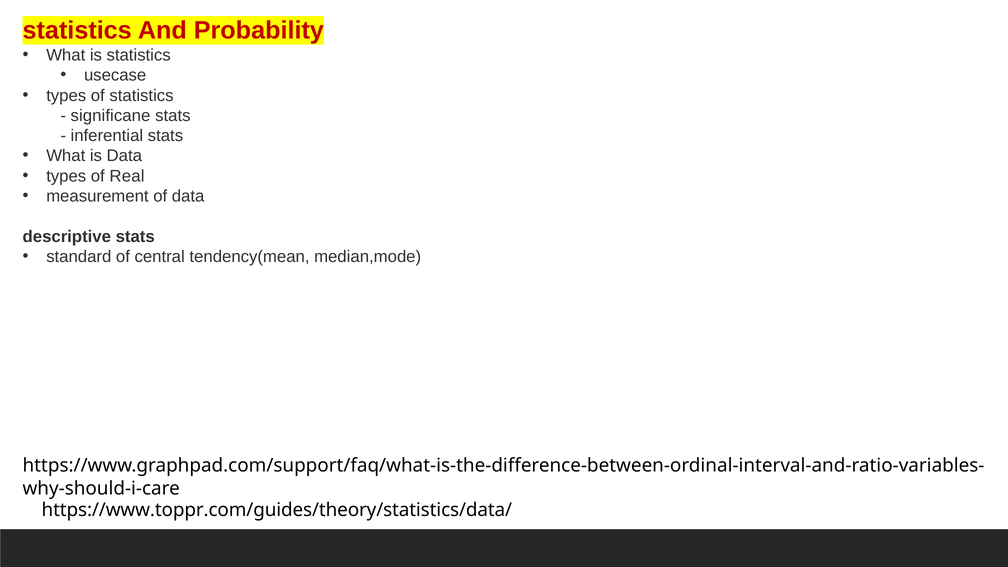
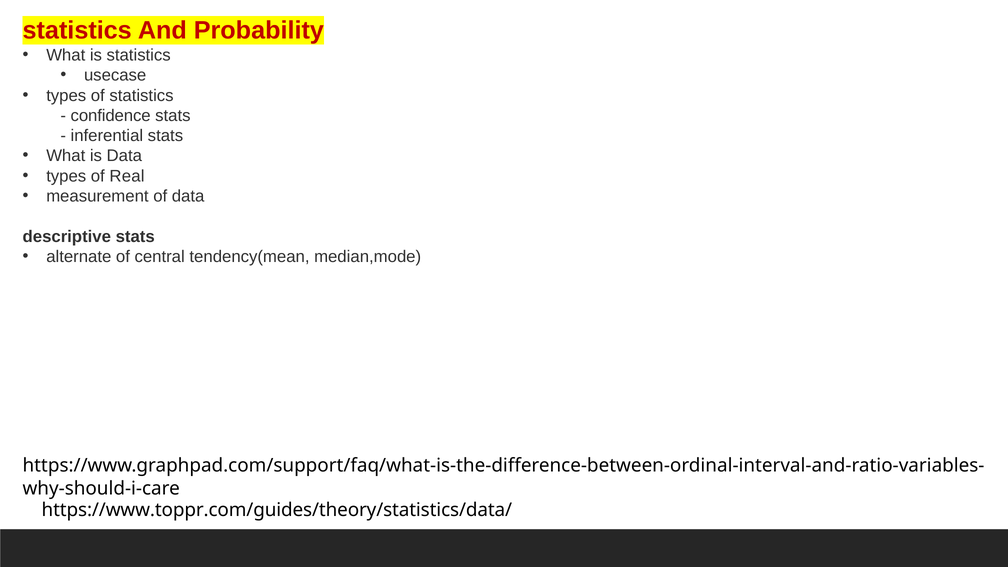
significane: significane -> confidence (111, 116)
standard: standard -> alternate (79, 257)
